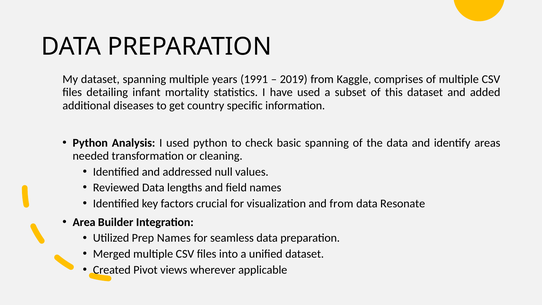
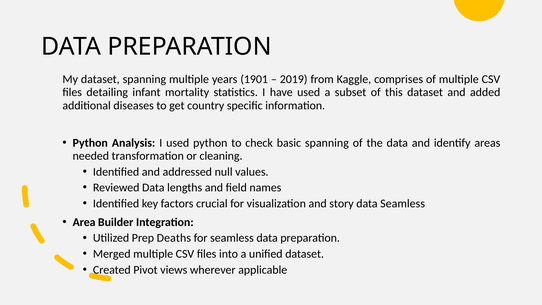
1991: 1991 -> 1901 (254, 79)
and from: from -> story (341, 203)
data Resonate: Resonate -> Seamless (403, 203)
Prep Names: Names -> Deaths (174, 238)
